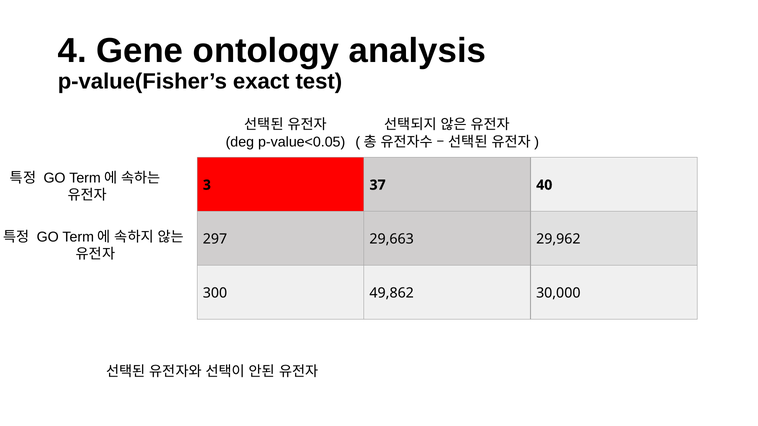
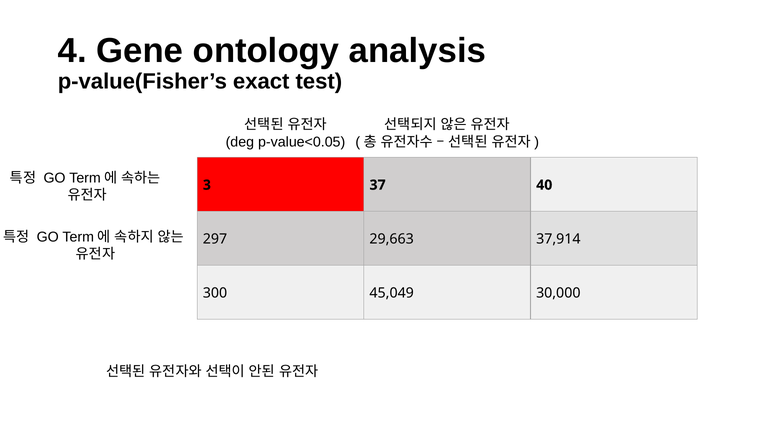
29,962: 29,962 -> 37,914 (558, 239)
49,862: 49,862 -> 45,049 (392, 293)
